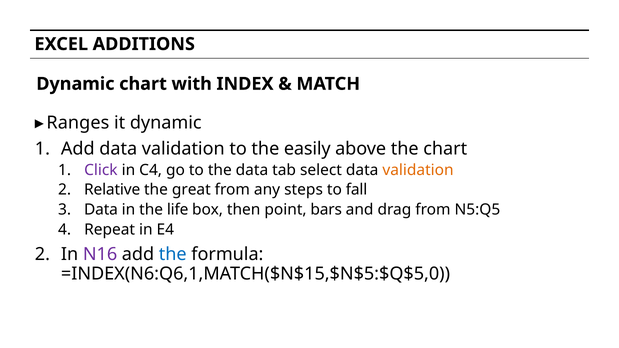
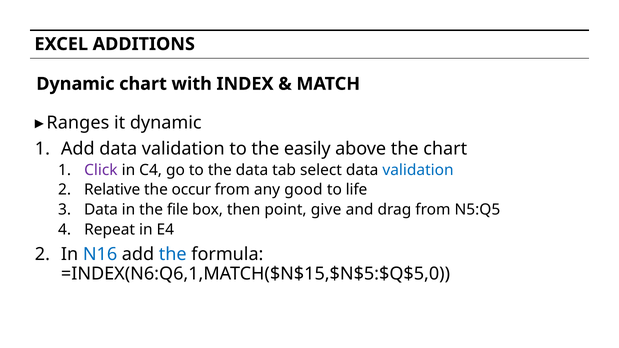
validation colour: orange -> blue (418, 170)
great: great -> occur (191, 190)
steps: steps -> good (303, 190)
fall: fall -> life (357, 190)
life: life -> file (178, 210)
bars: bars -> give (326, 210)
N16 colour: purple -> blue (100, 254)
